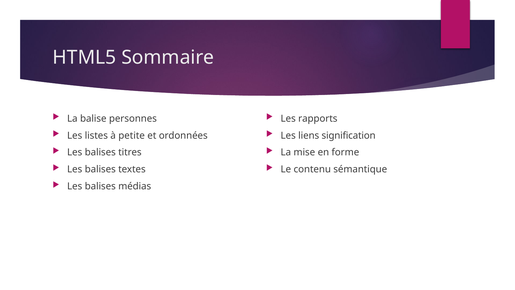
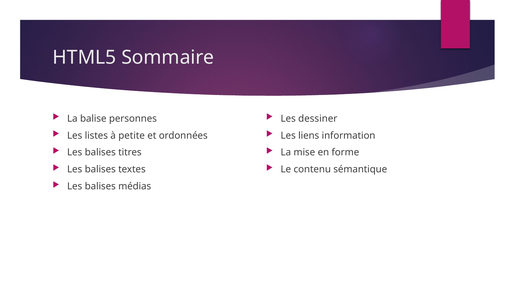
rapports: rapports -> dessiner (318, 118)
signification: signification -> information (349, 135)
